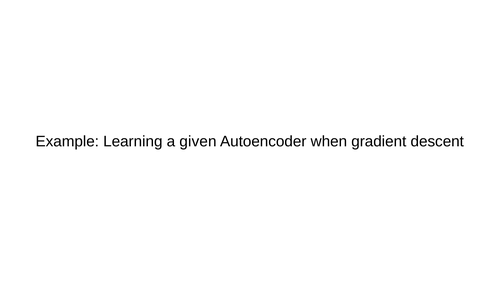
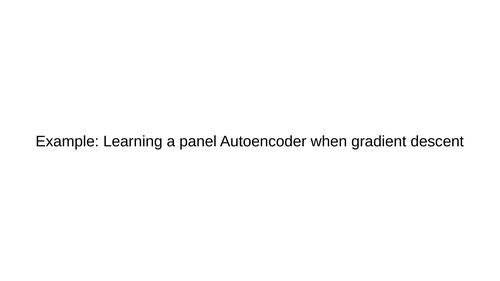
given: given -> panel (198, 142)
